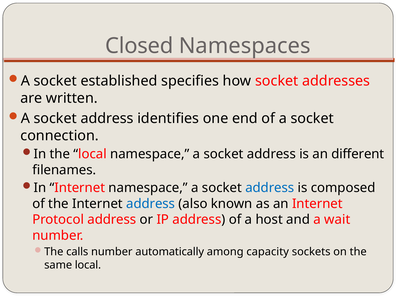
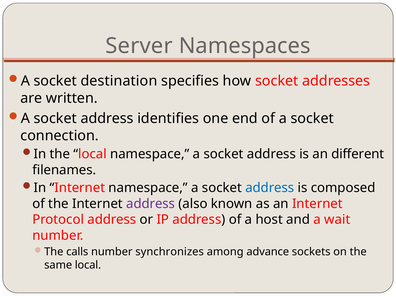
Closed: Closed -> Server (139, 46)
established: established -> destination (119, 81)
address colour: blue -> purple (151, 204)
automatically: automatically -> synchronizes (170, 252)
capacity: capacity -> advance (268, 252)
